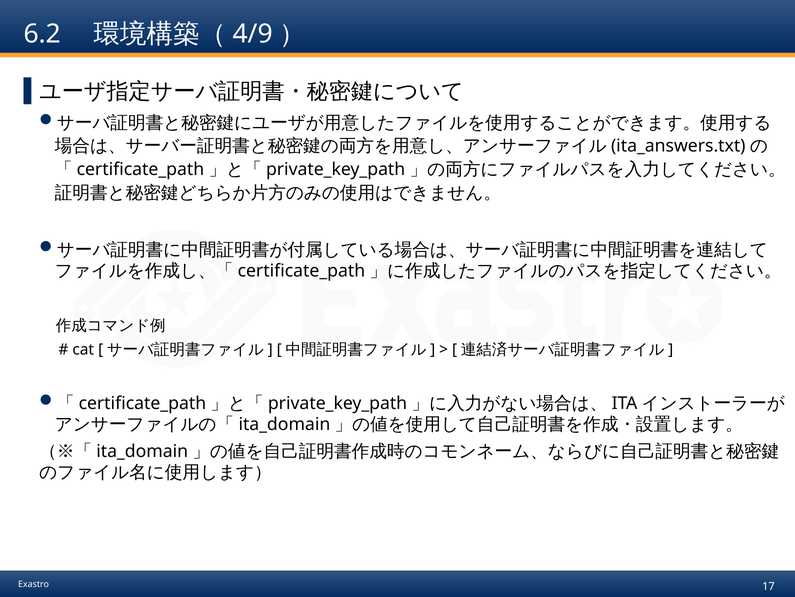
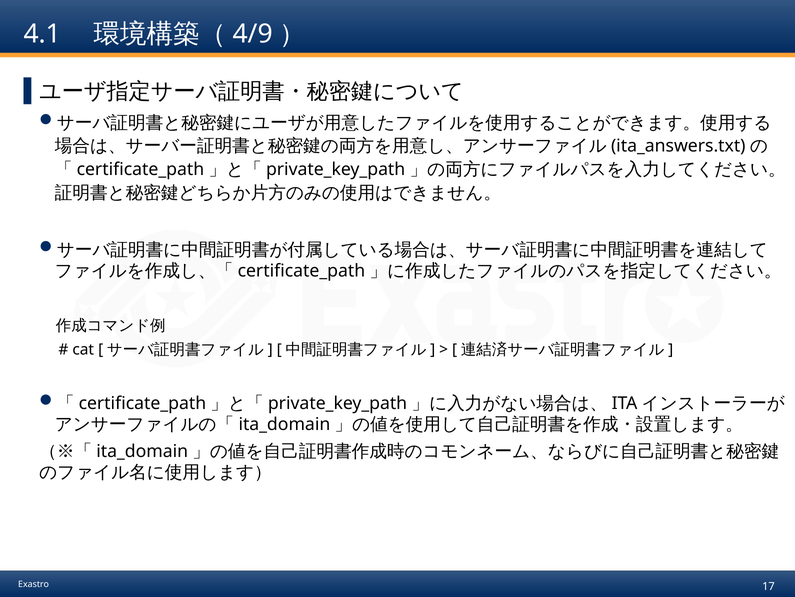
6.2: 6.2 -> 4.1 (42, 34)
